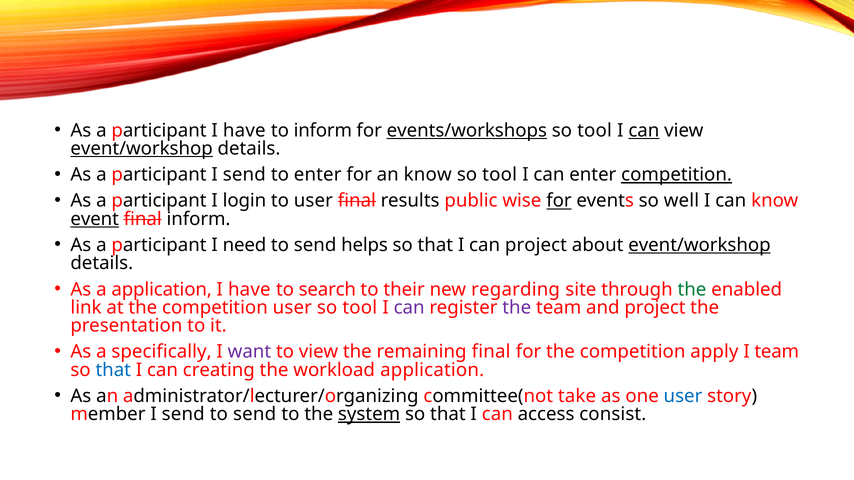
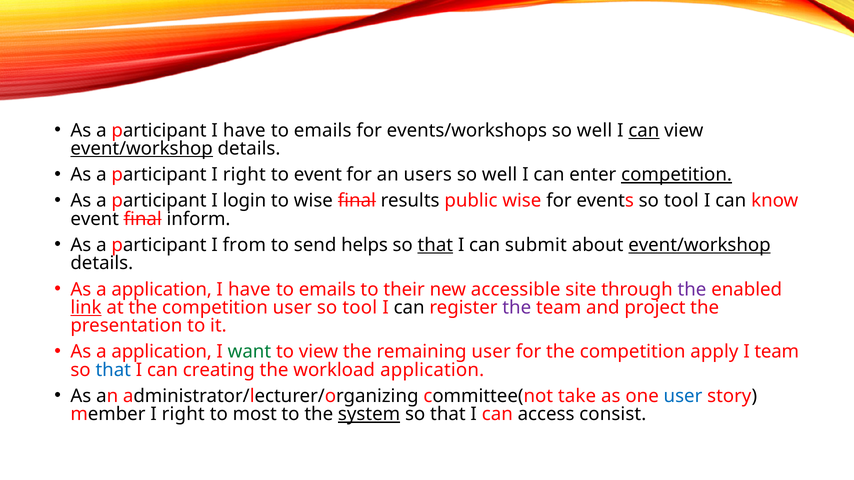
inform: inform -> emails (323, 131)
events/workshops underline: present -> none (467, 131)
tool: tool -> well (595, 131)
participant I send: send -> right (244, 175)
to enter: enter -> event (318, 175)
an know: know -> users (428, 175)
tool: tool -> well (500, 175)
to user: user -> wise (313, 201)
for underline: present -> none (559, 201)
events so well: well -> tool (681, 201)
event underline: present -> none (95, 219)
need: need -> from (244, 245)
that underline: none -> present (435, 245)
can project: project -> submit (536, 245)
search: search -> emails (327, 290)
regarding: regarding -> accessible (516, 290)
the colour: green -> purple (692, 290)
link underline: none -> present (86, 308)
can colour: purple -> black (409, 308)
specifically: specifically -> application (162, 352)
want colour: purple -> green (249, 352)
remaining final: final -> user (491, 352)
member I send: send -> right (183, 414)
send: send -> most (255, 414)
